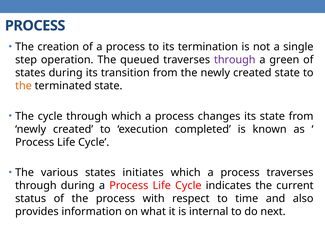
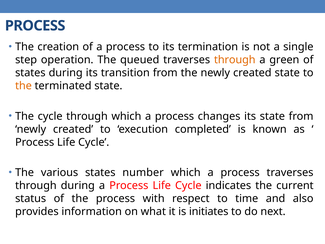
through colour: purple -> orange (235, 60)
initiates: initiates -> number (143, 172)
internal: internal -> initiates (209, 211)
